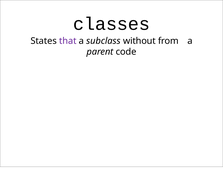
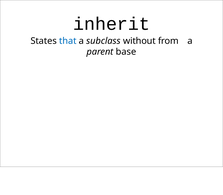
classes: classes -> inherit (112, 24)
that colour: purple -> blue (68, 41)
code: code -> base (126, 52)
